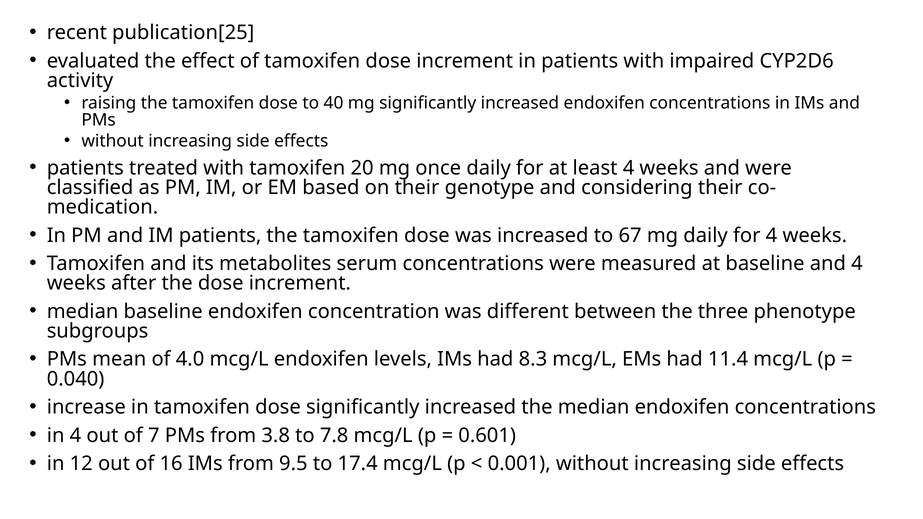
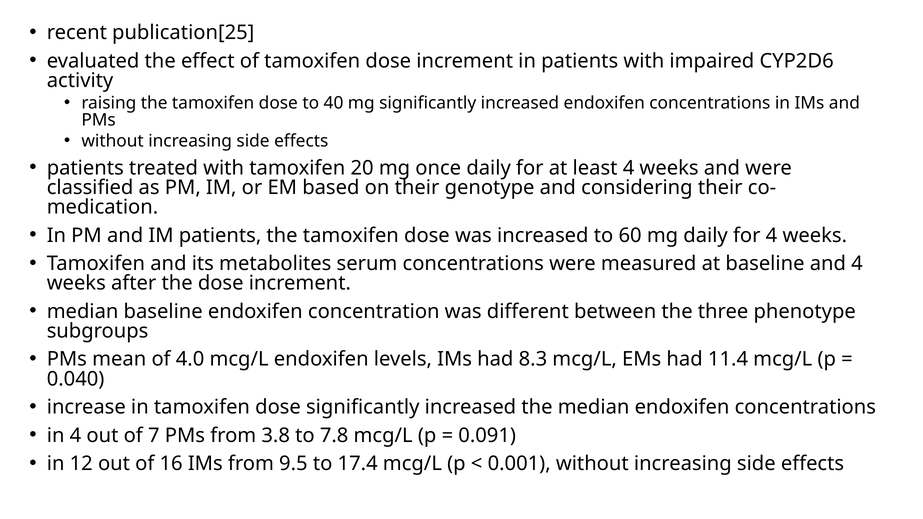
67: 67 -> 60 (630, 235)
0.601: 0.601 -> 0.091 (487, 436)
